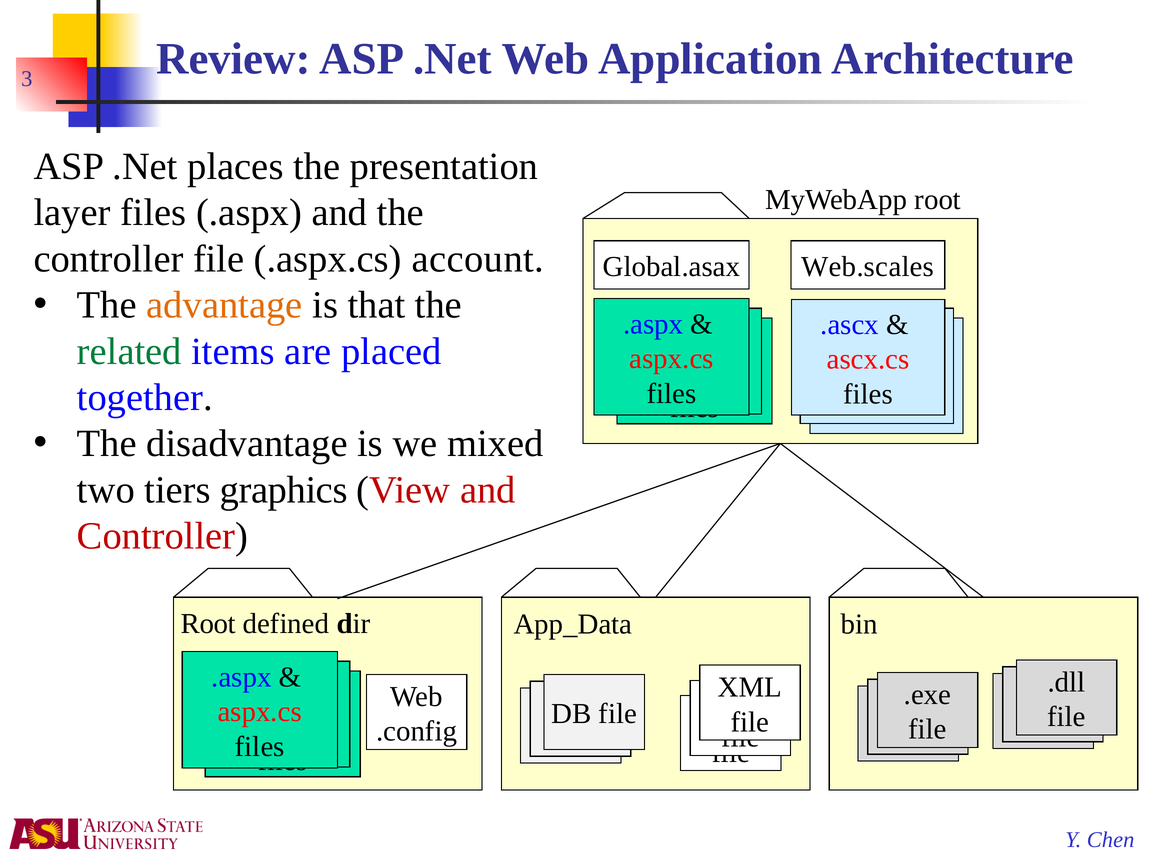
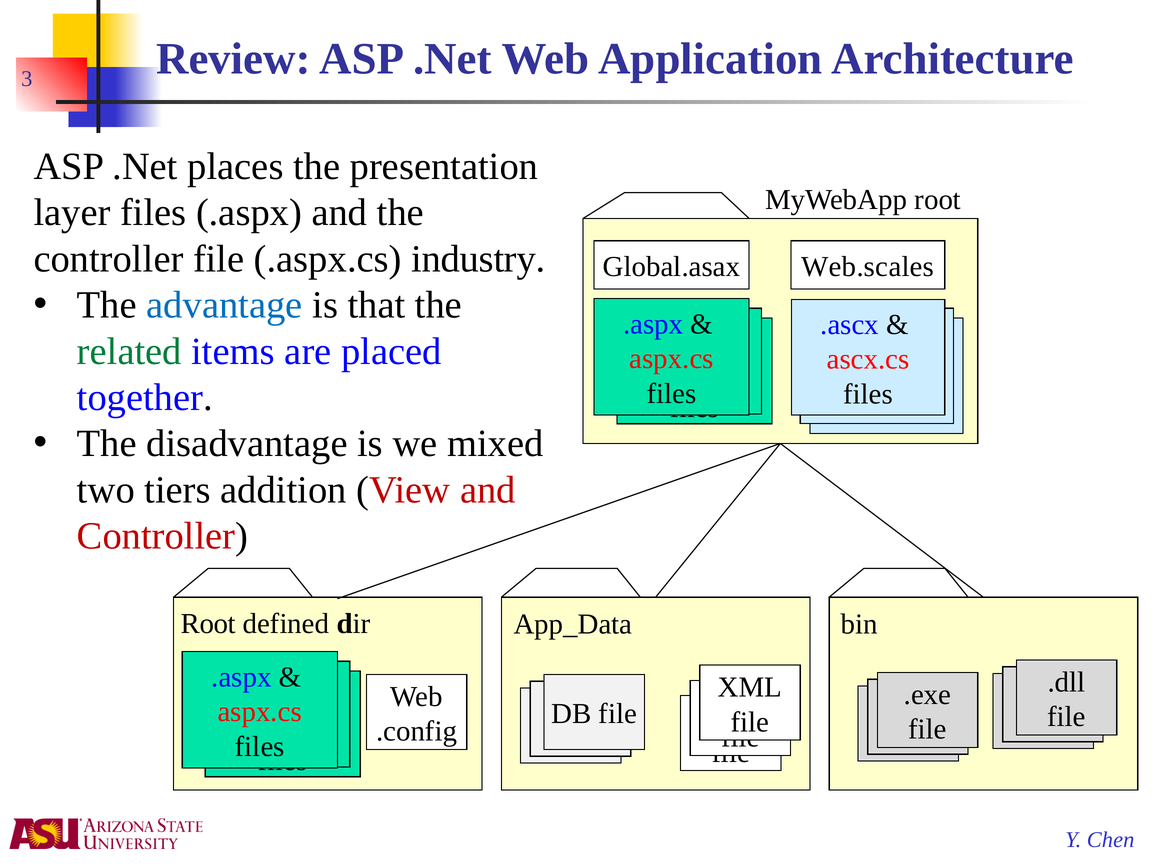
account: account -> industry (478, 259)
advantage colour: orange -> blue (224, 305)
graphics: graphics -> addition (283, 490)
